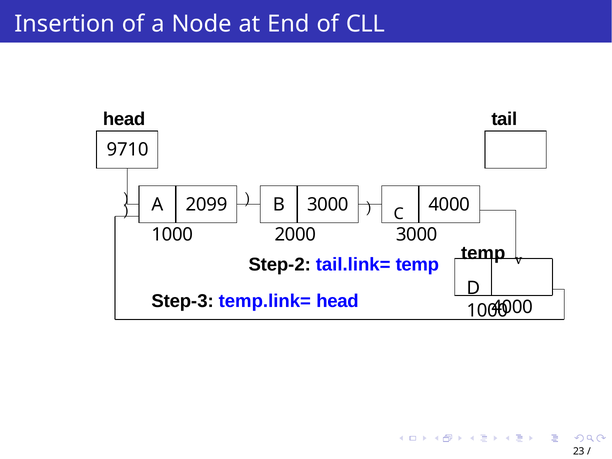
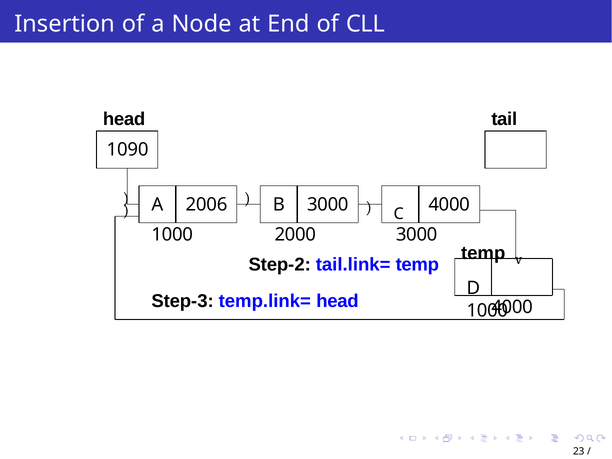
9710: 9710 -> 1090 (128, 150)
2099: 2099 -> 2006 (206, 205)
